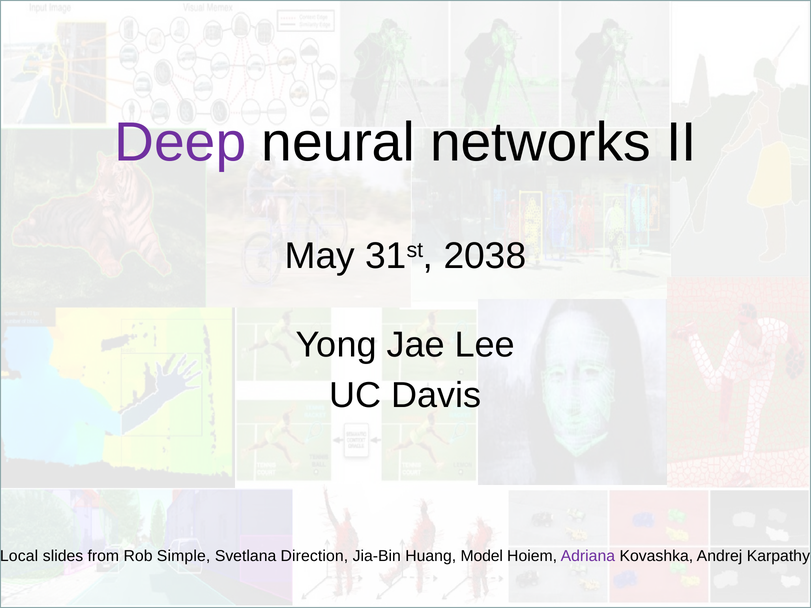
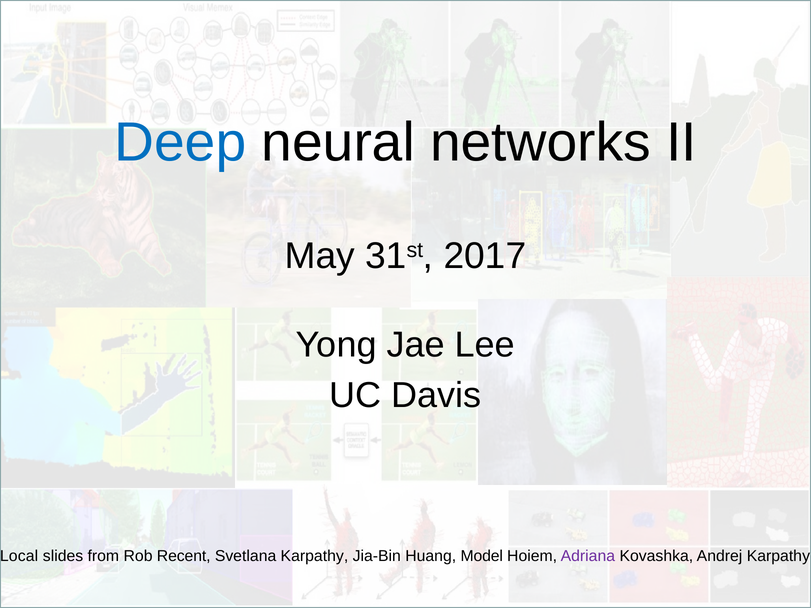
Deep colour: purple -> blue (180, 142)
2038: 2038 -> 2017 (485, 256)
Simple: Simple -> Recent (184, 556)
Svetlana Direction: Direction -> Karpathy (314, 556)
